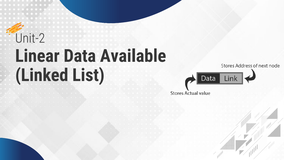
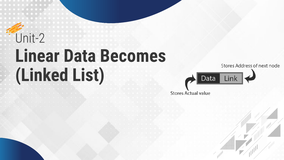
Available: Available -> Becomes (133, 56)
